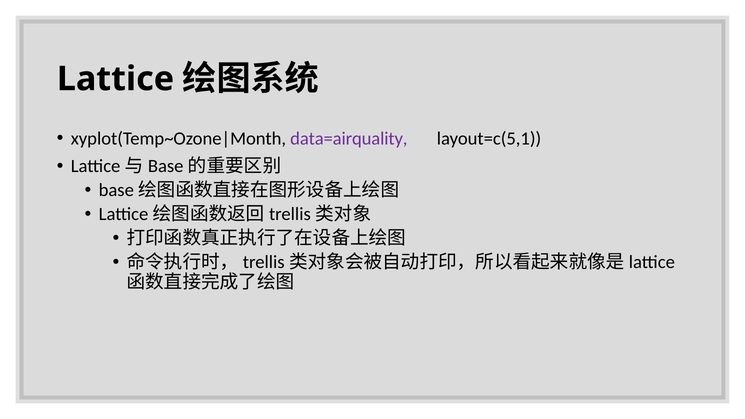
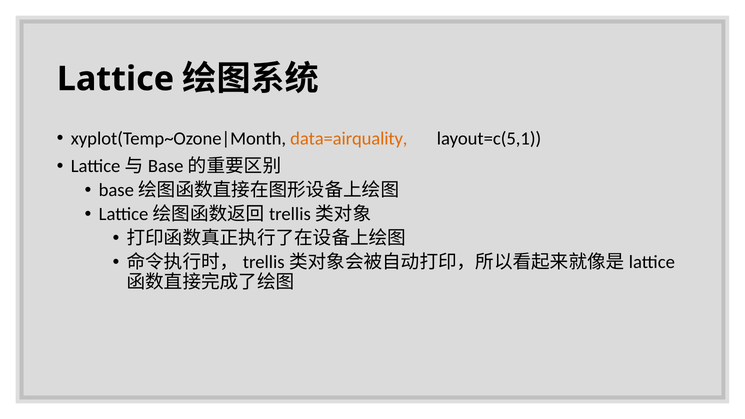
data=airquality colour: purple -> orange (349, 138)
